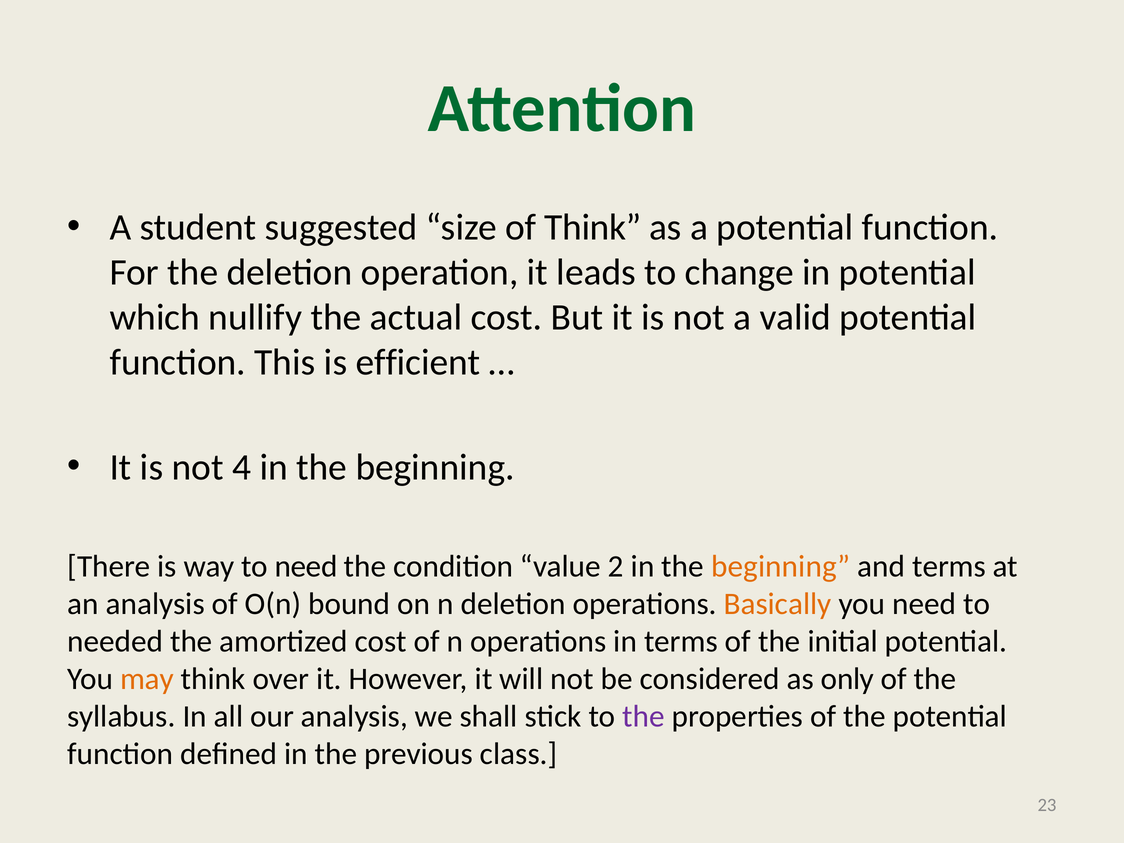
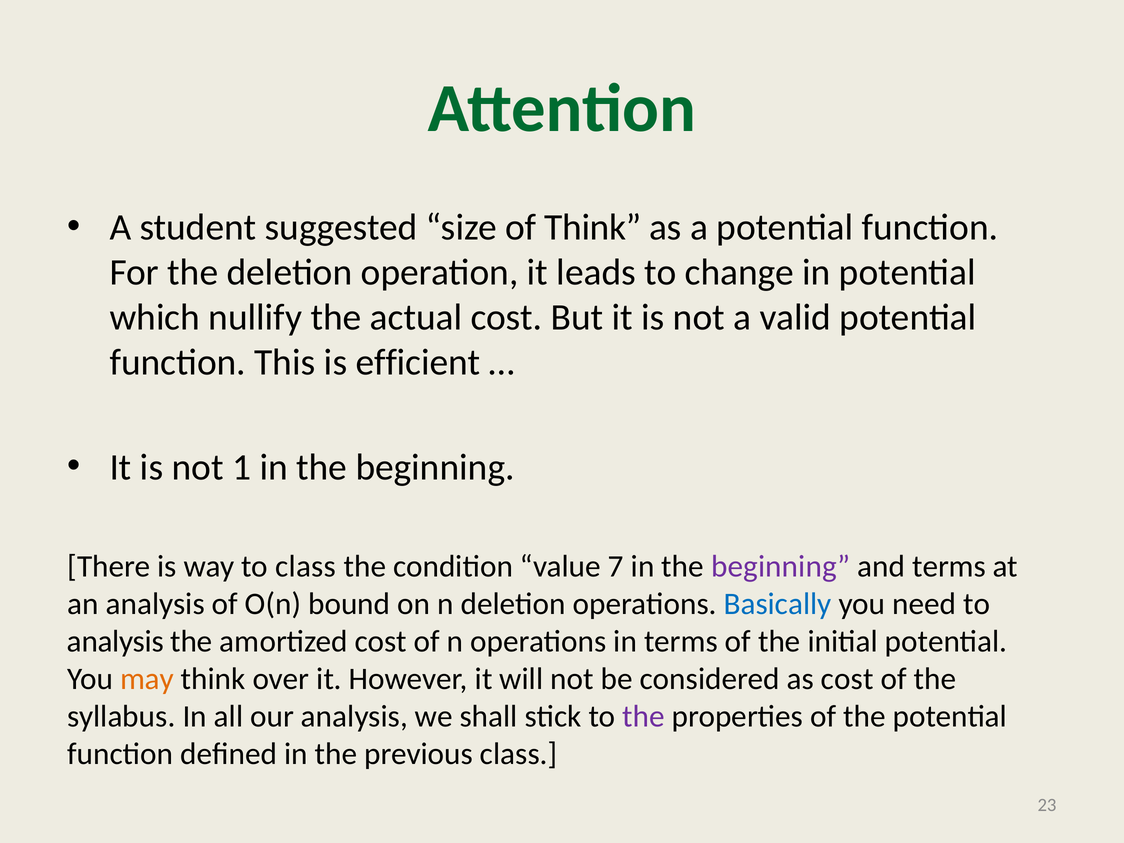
4: 4 -> 1 (242, 467)
to need: need -> class (306, 567)
2: 2 -> 7 (616, 567)
beginning colour: orange -> purple (781, 567)
Basically colour: orange -> blue (778, 604)
needed: needed -> analysis (115, 642)
as only: only -> cost (847, 679)
